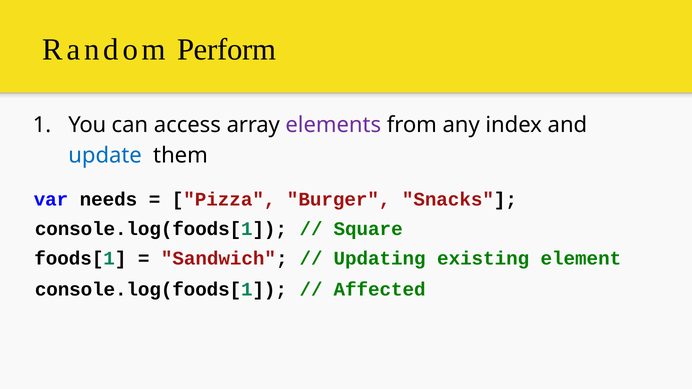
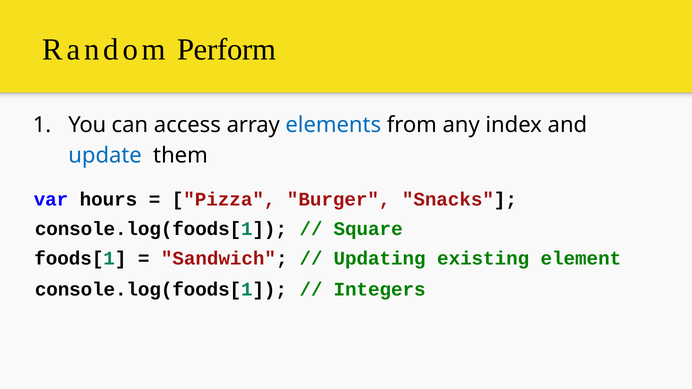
elements colour: purple -> blue (333, 125)
needs: needs -> hours (108, 200)
Affected: Affected -> Integers (380, 290)
